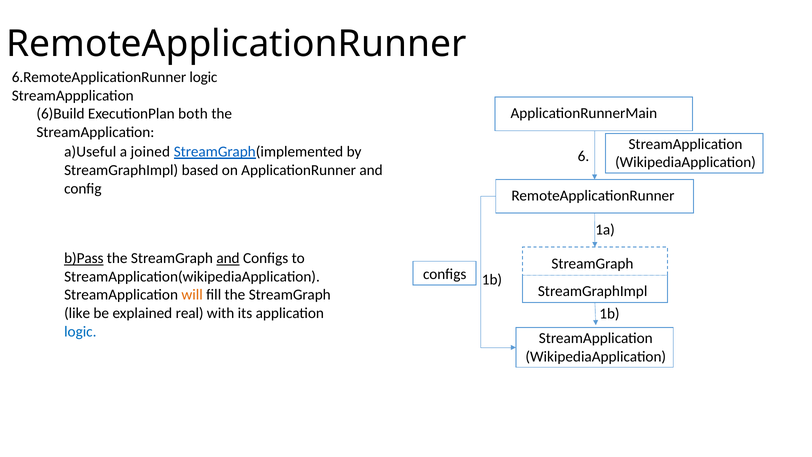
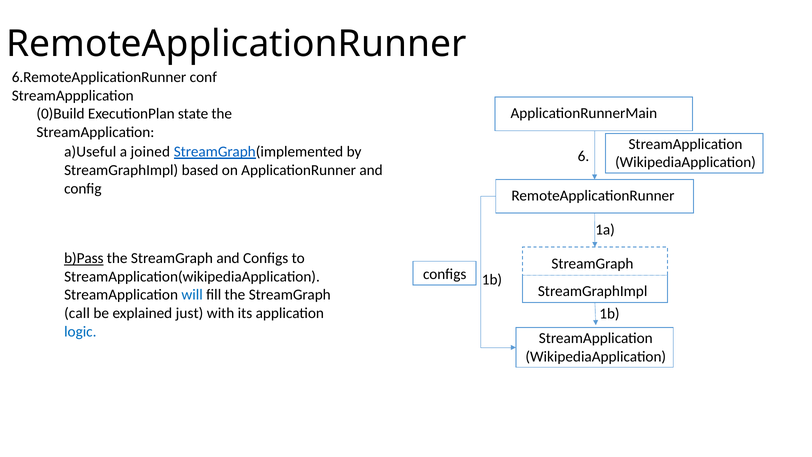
6.RemoteApplicationRunner logic: logic -> conf (203, 77)
6)Build: 6)Build -> 0)Build (60, 114)
both: both -> state (193, 114)
and underline: present -> none (228, 258)
will colour: orange -> blue (192, 295)
like: like -> call (77, 313)
real: real -> just (190, 313)
